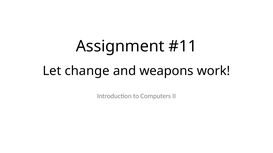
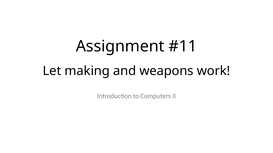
change: change -> making (87, 71)
